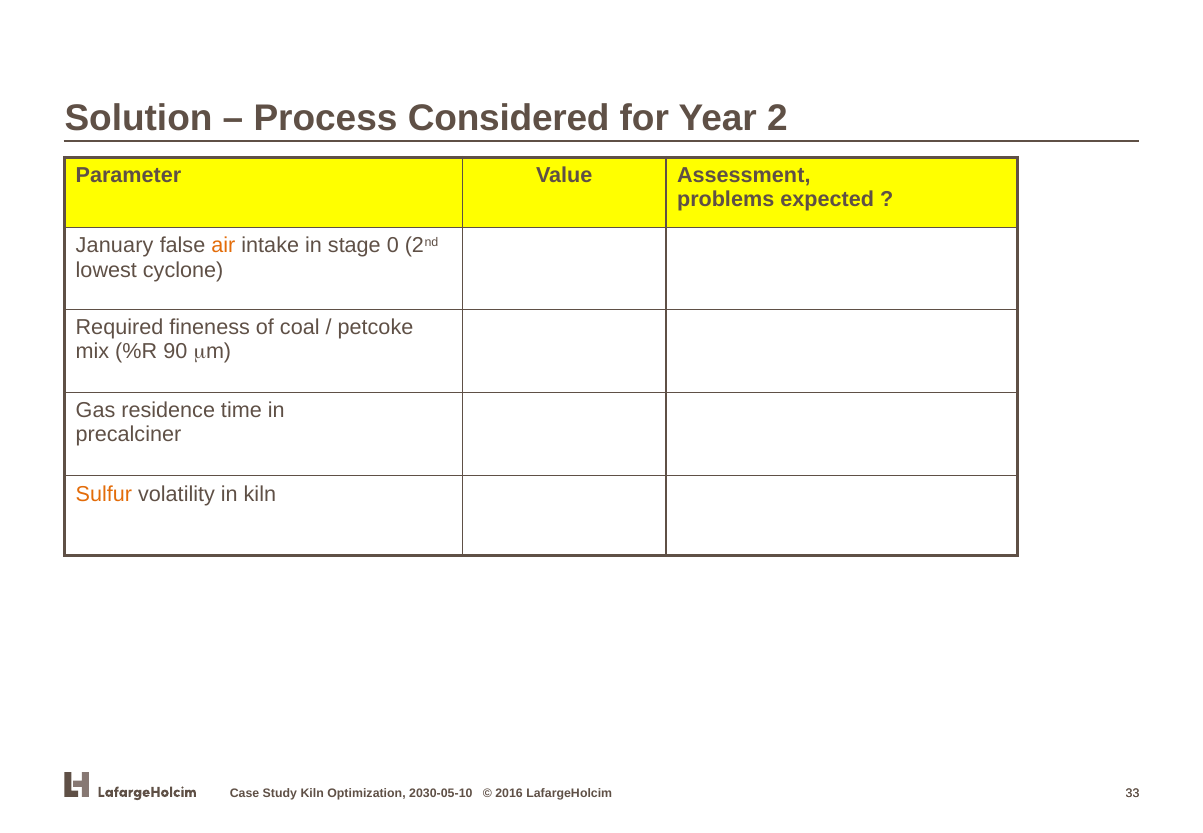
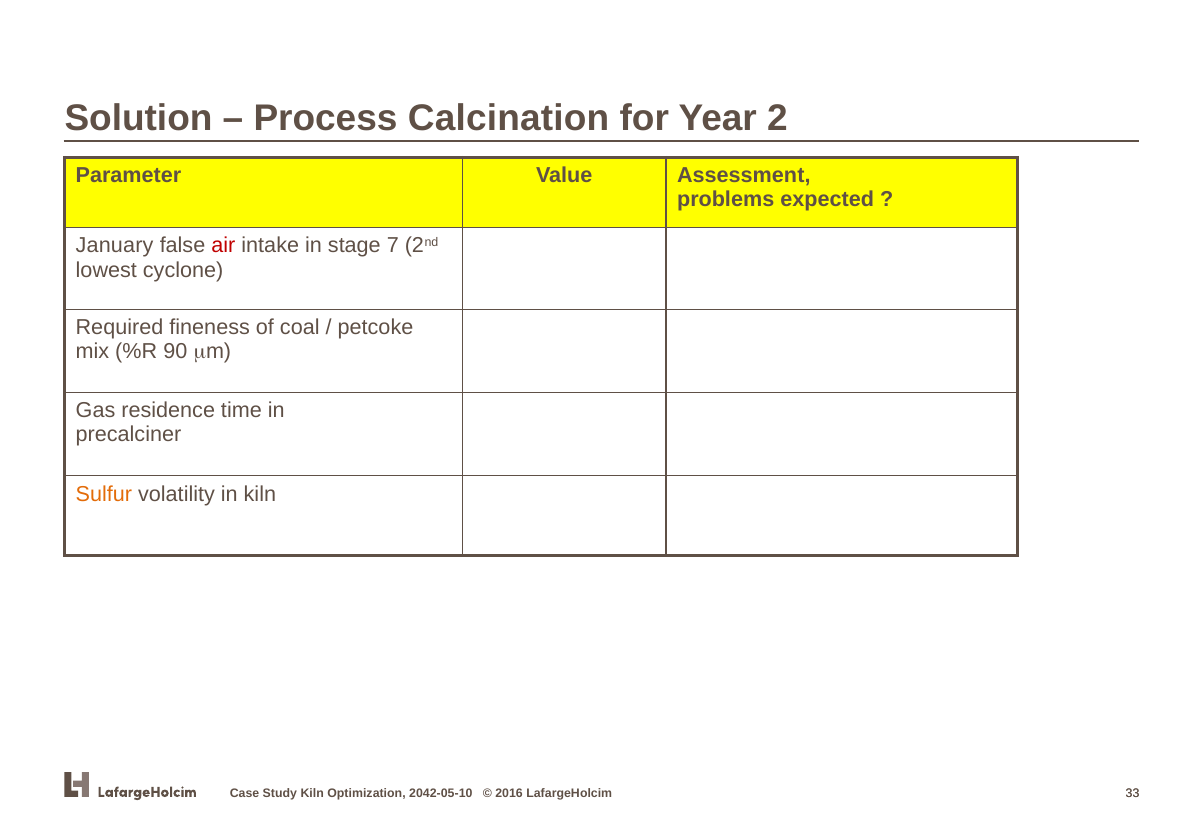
Considered: Considered -> Calcination (509, 118)
air colour: orange -> red (223, 246)
0: 0 -> 7 (393, 246)
2030-05-10: 2030-05-10 -> 2042-05-10 (441, 793)
